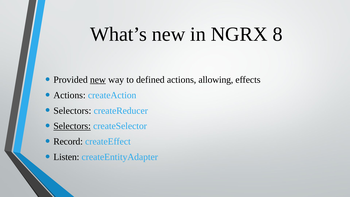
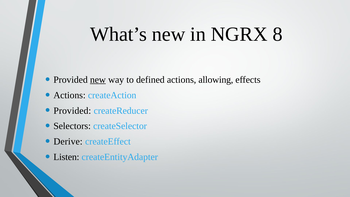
Selectors: Selectors -> Provided (72, 111)
Selectors underline: present -> none (72, 126)
Record: Record -> Derive (68, 141)
